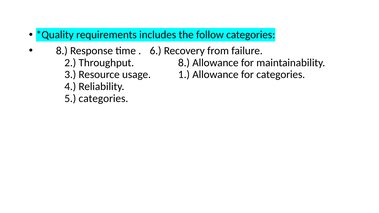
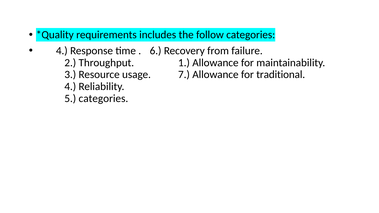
8: 8 -> 4 (62, 51)
Throughput 8: 8 -> 1 (184, 63)
1: 1 -> 7 (184, 75)
for categories: categories -> traditional (281, 75)
